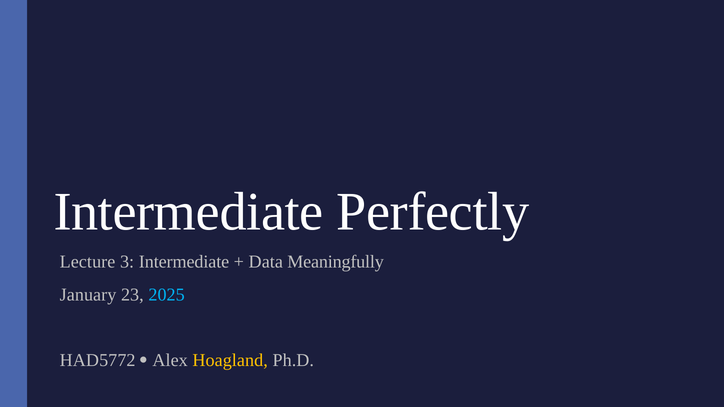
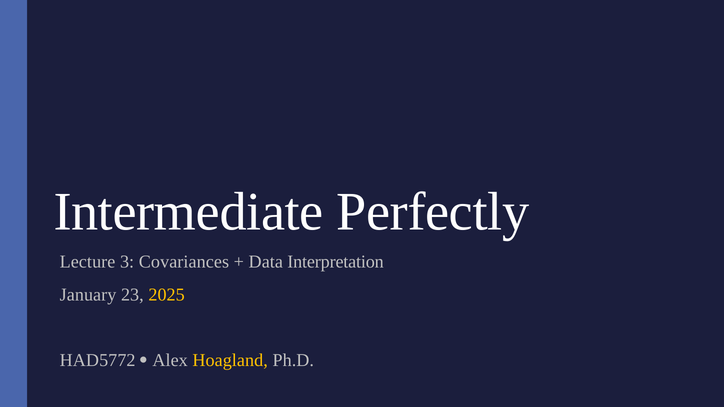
3 Intermediate: Intermediate -> Covariances (184, 262)
Meaningfully: Meaningfully -> Interpretation (336, 262)
2025 colour: light blue -> yellow (167, 295)
